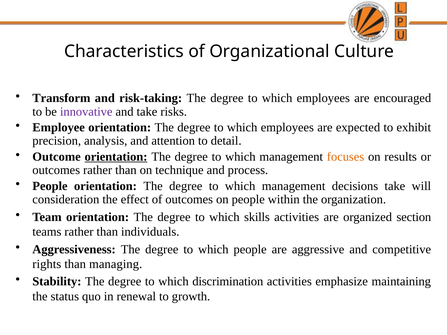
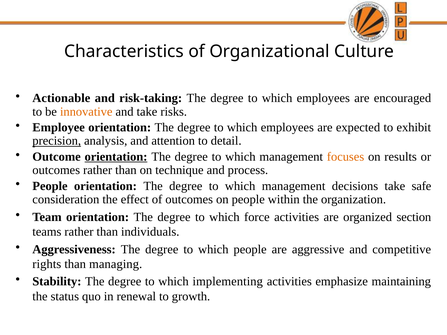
Transform: Transform -> Actionable (61, 98)
innovative colour: purple -> orange (86, 112)
precision underline: none -> present (57, 141)
will: will -> safe (421, 186)
skills: skills -> force (257, 217)
discrimination: discrimination -> implementing (228, 282)
